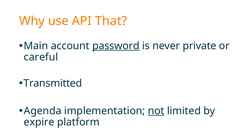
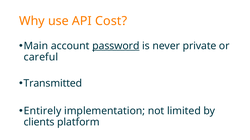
That: That -> Cost (111, 21)
Agenda: Agenda -> Entirely (43, 111)
not underline: present -> none (156, 111)
expire: expire -> clients (39, 123)
